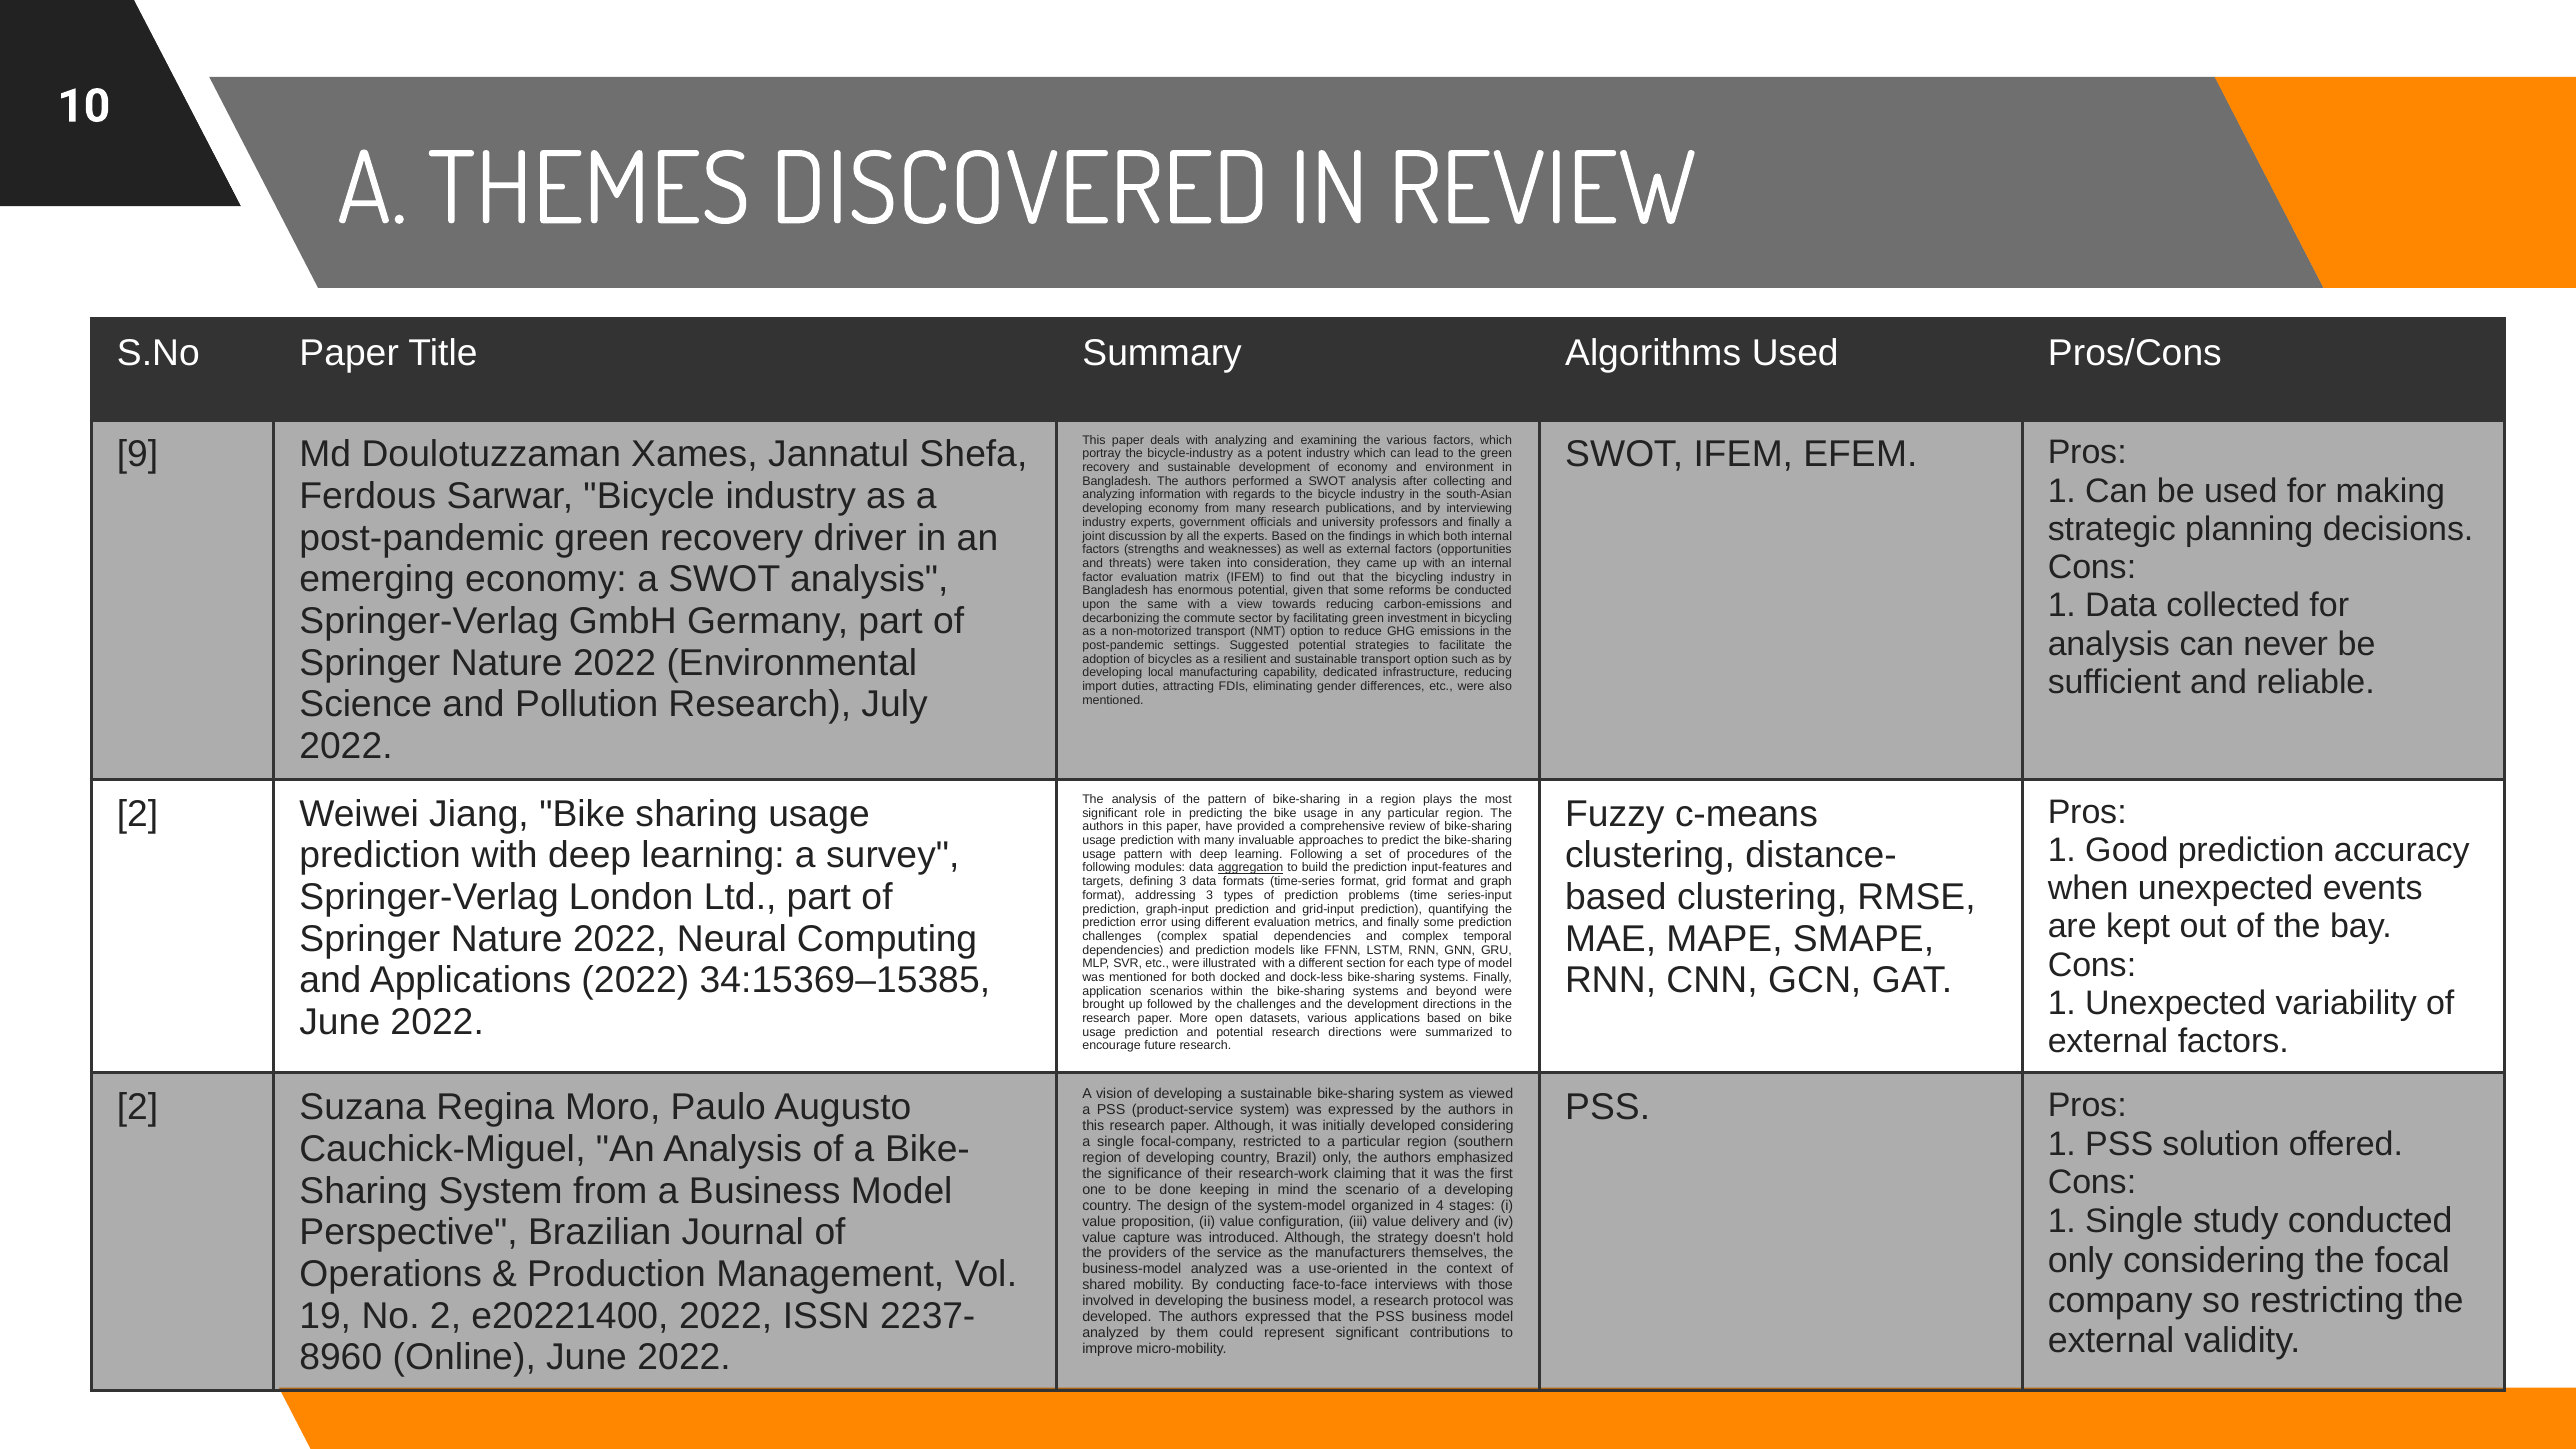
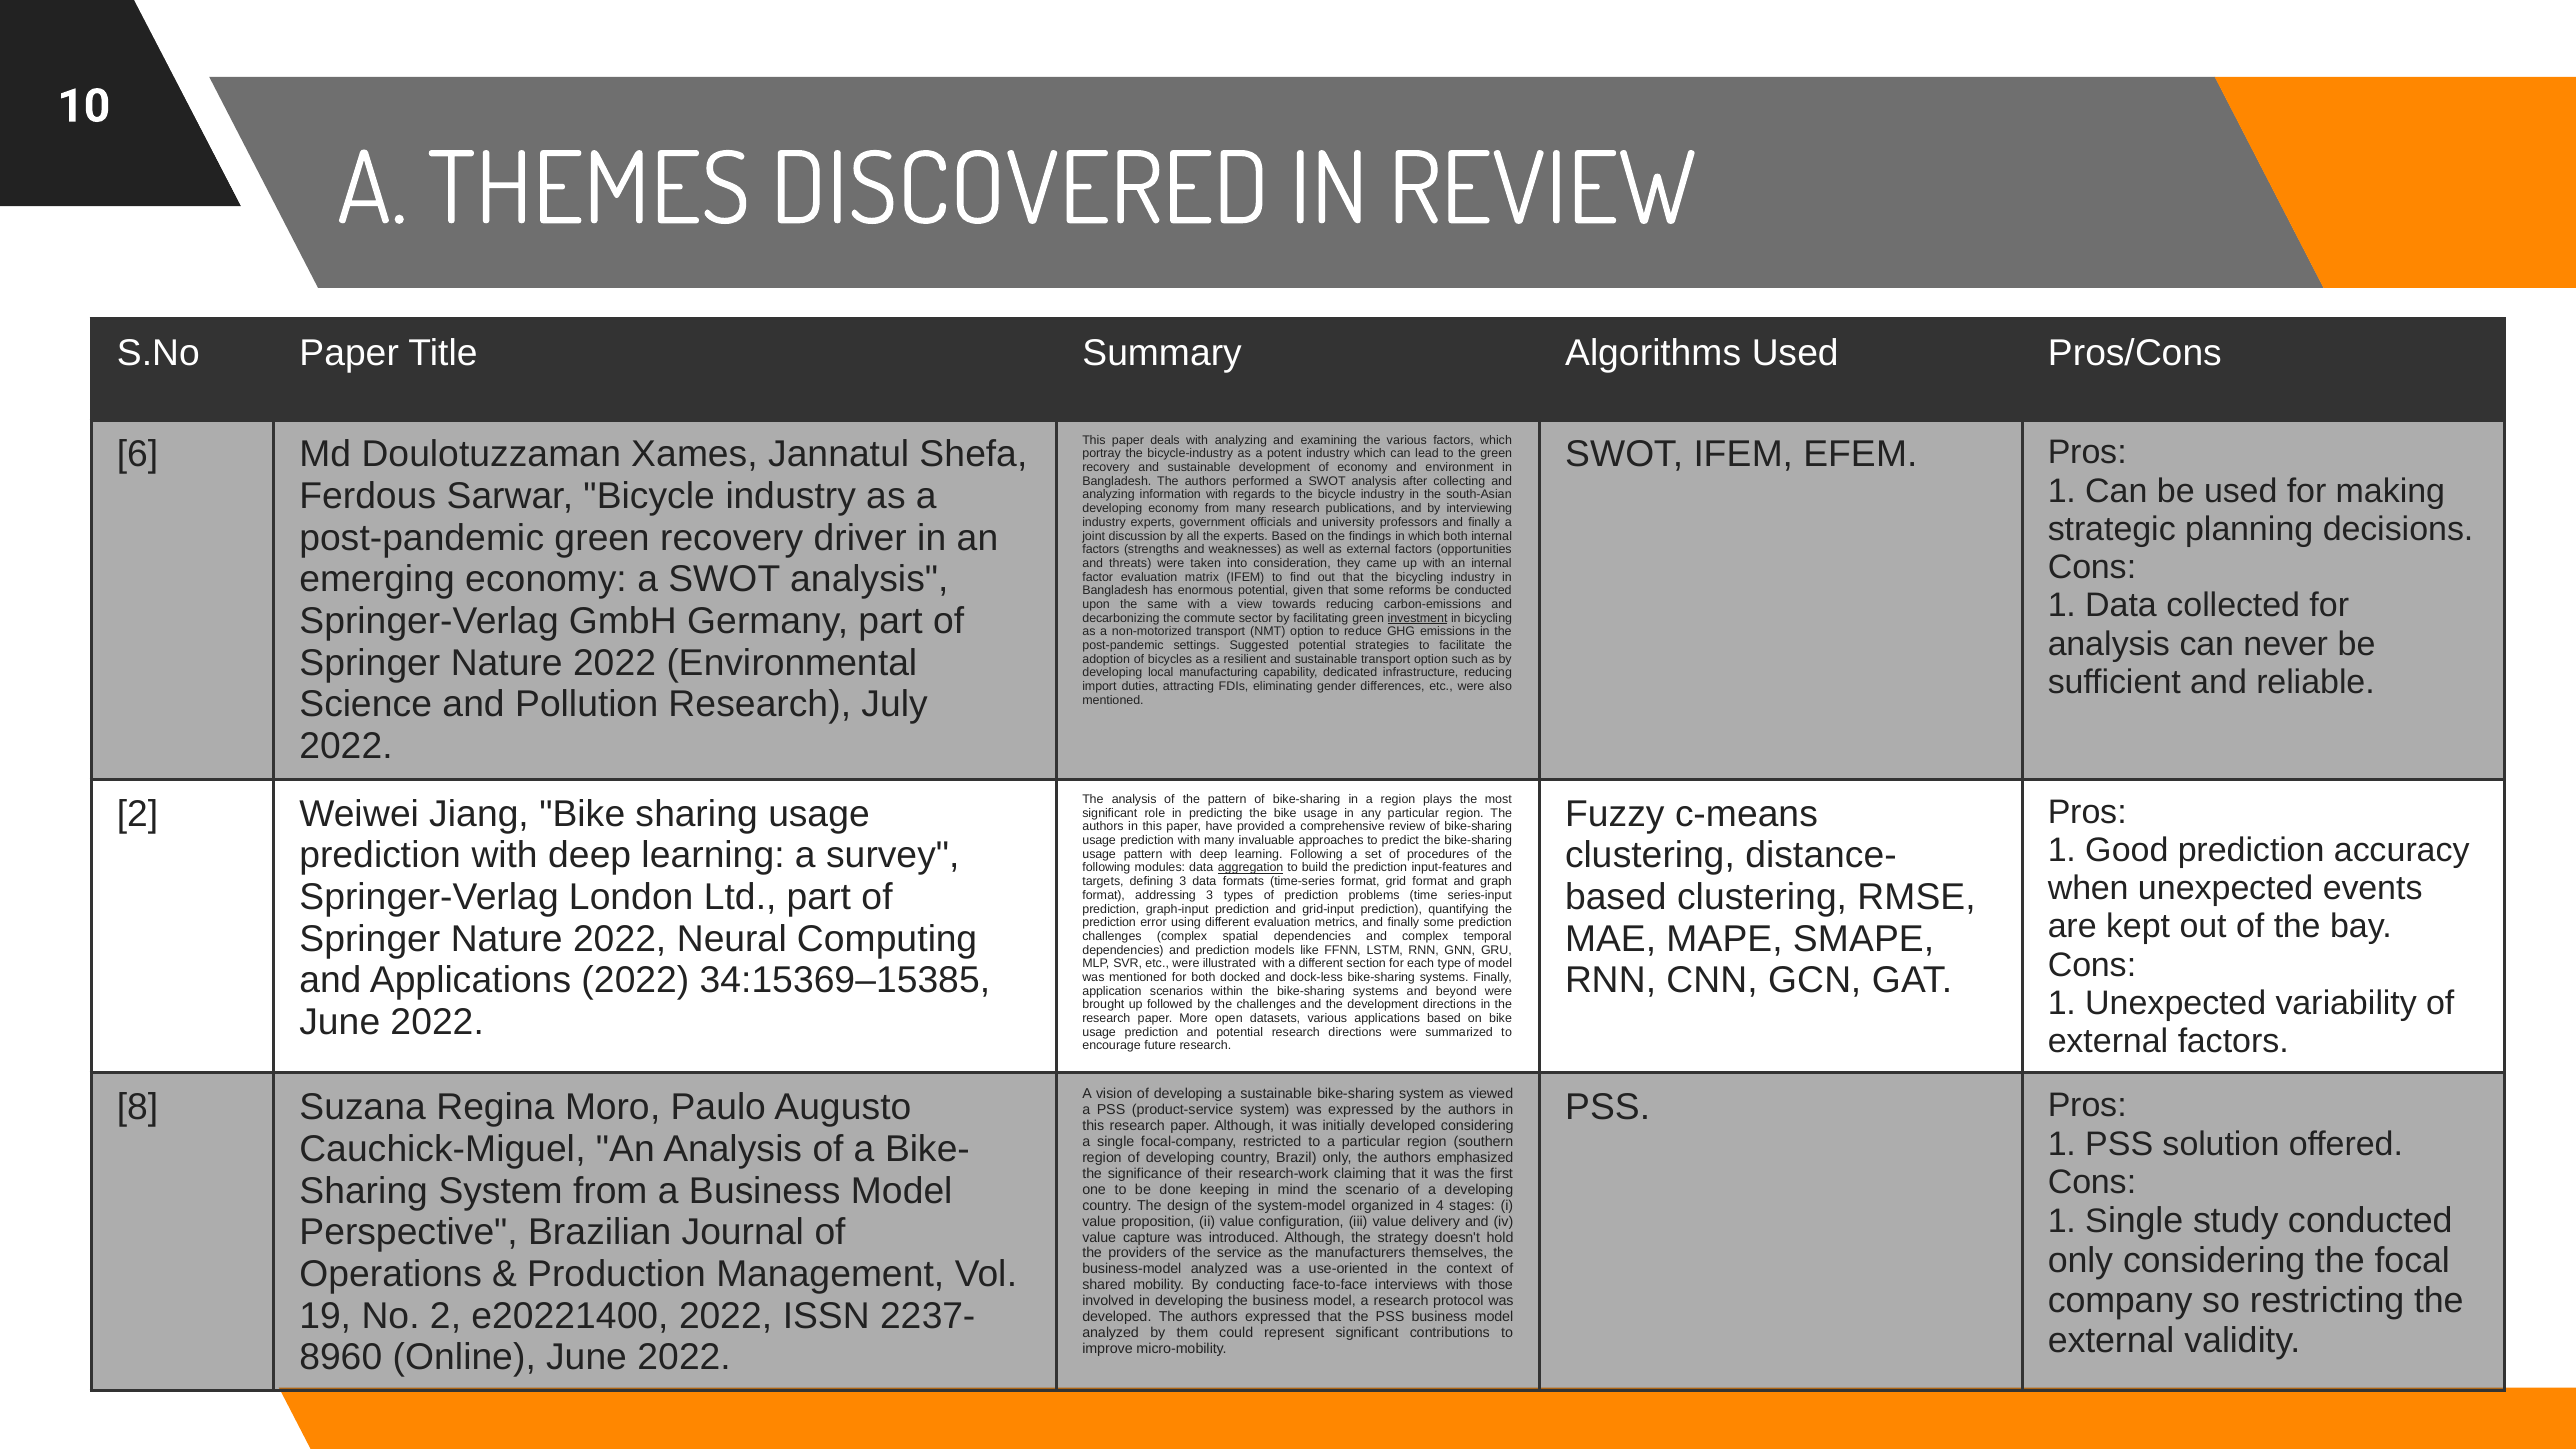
9: 9 -> 6 (138, 455)
investment underline: none -> present (1418, 618)
2: 2 -> 8 (138, 1107)
